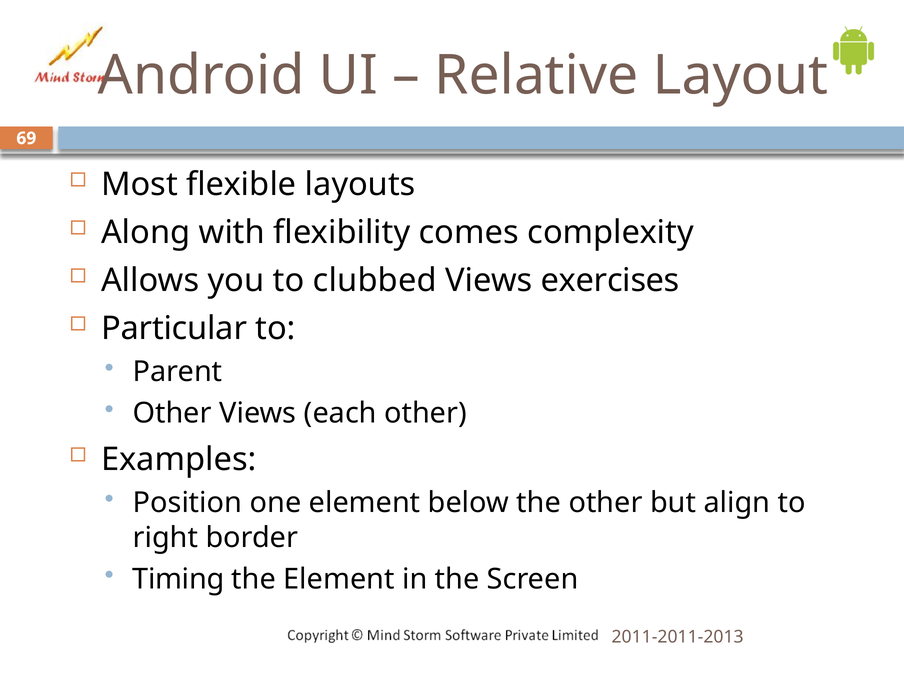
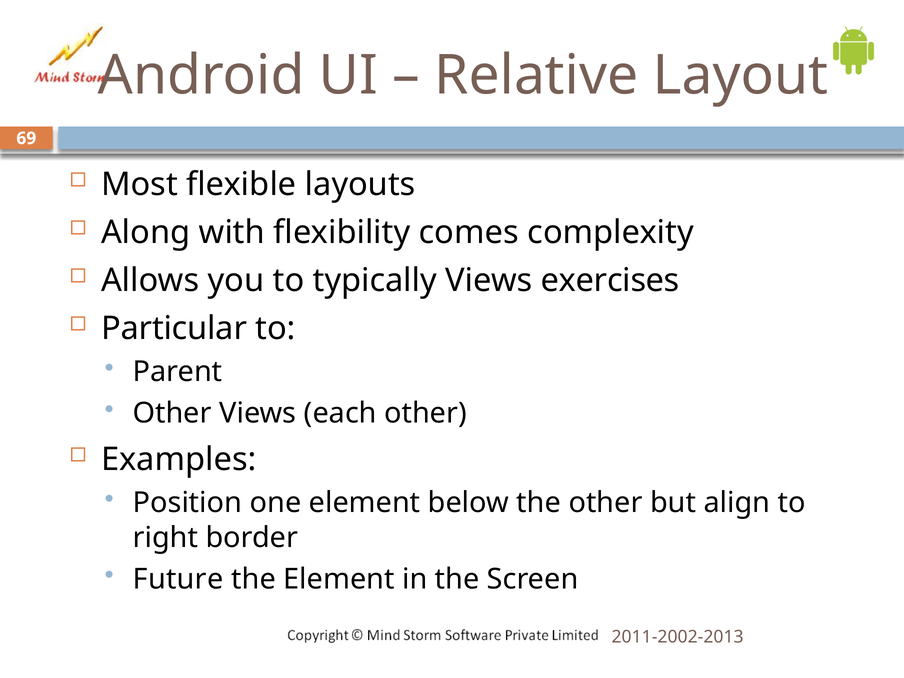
clubbed: clubbed -> typically (375, 280)
Timing: Timing -> Future (178, 579)
2011-2011-2013: 2011-2011-2013 -> 2011-2002-2013 (678, 637)
